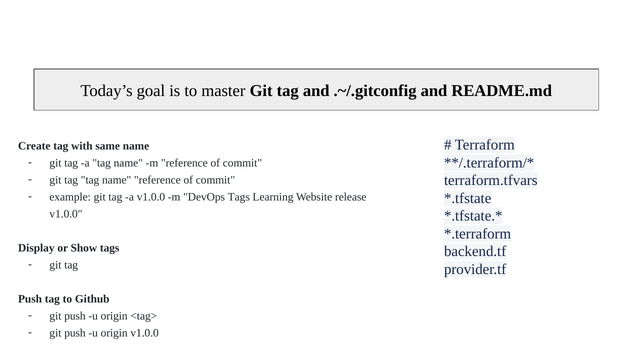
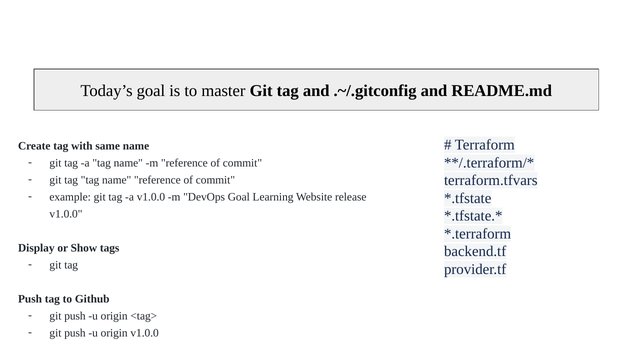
DevOps Tags: Tags -> Goal (239, 197)
